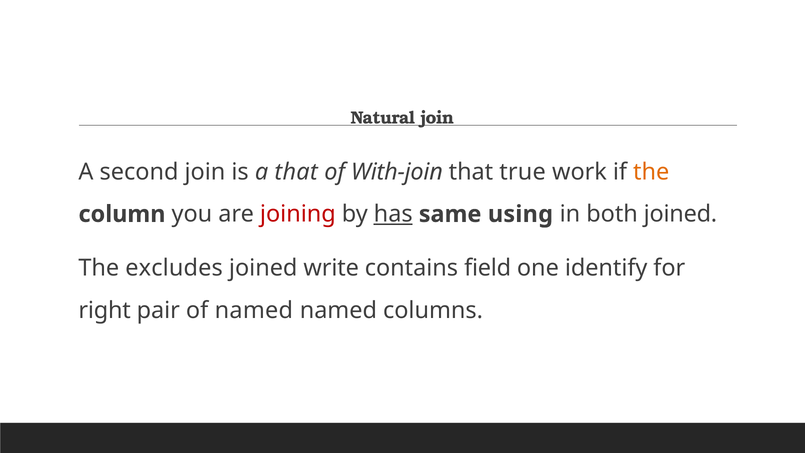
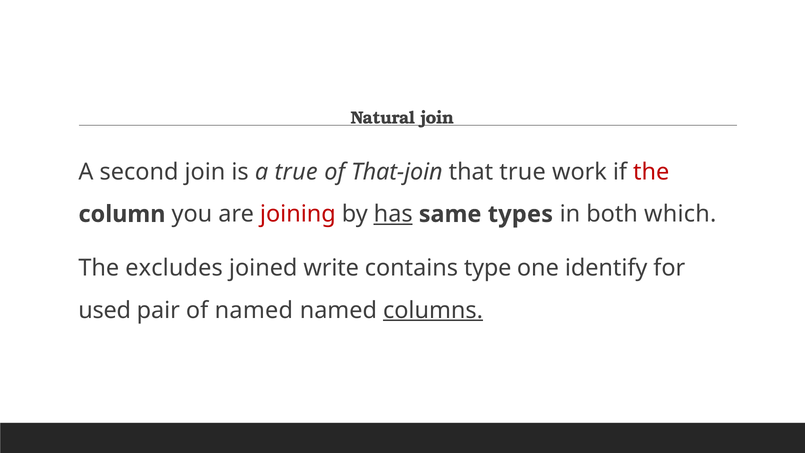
a that: that -> true (296, 172)
With-join: With-join -> That-join (397, 172)
the colour: orange -> red (651, 172)
using: using -> types (520, 214)
both joined: joined -> which (680, 214)
field: field -> type (488, 268)
right: right -> used (105, 310)
columns underline: none -> present (433, 310)
